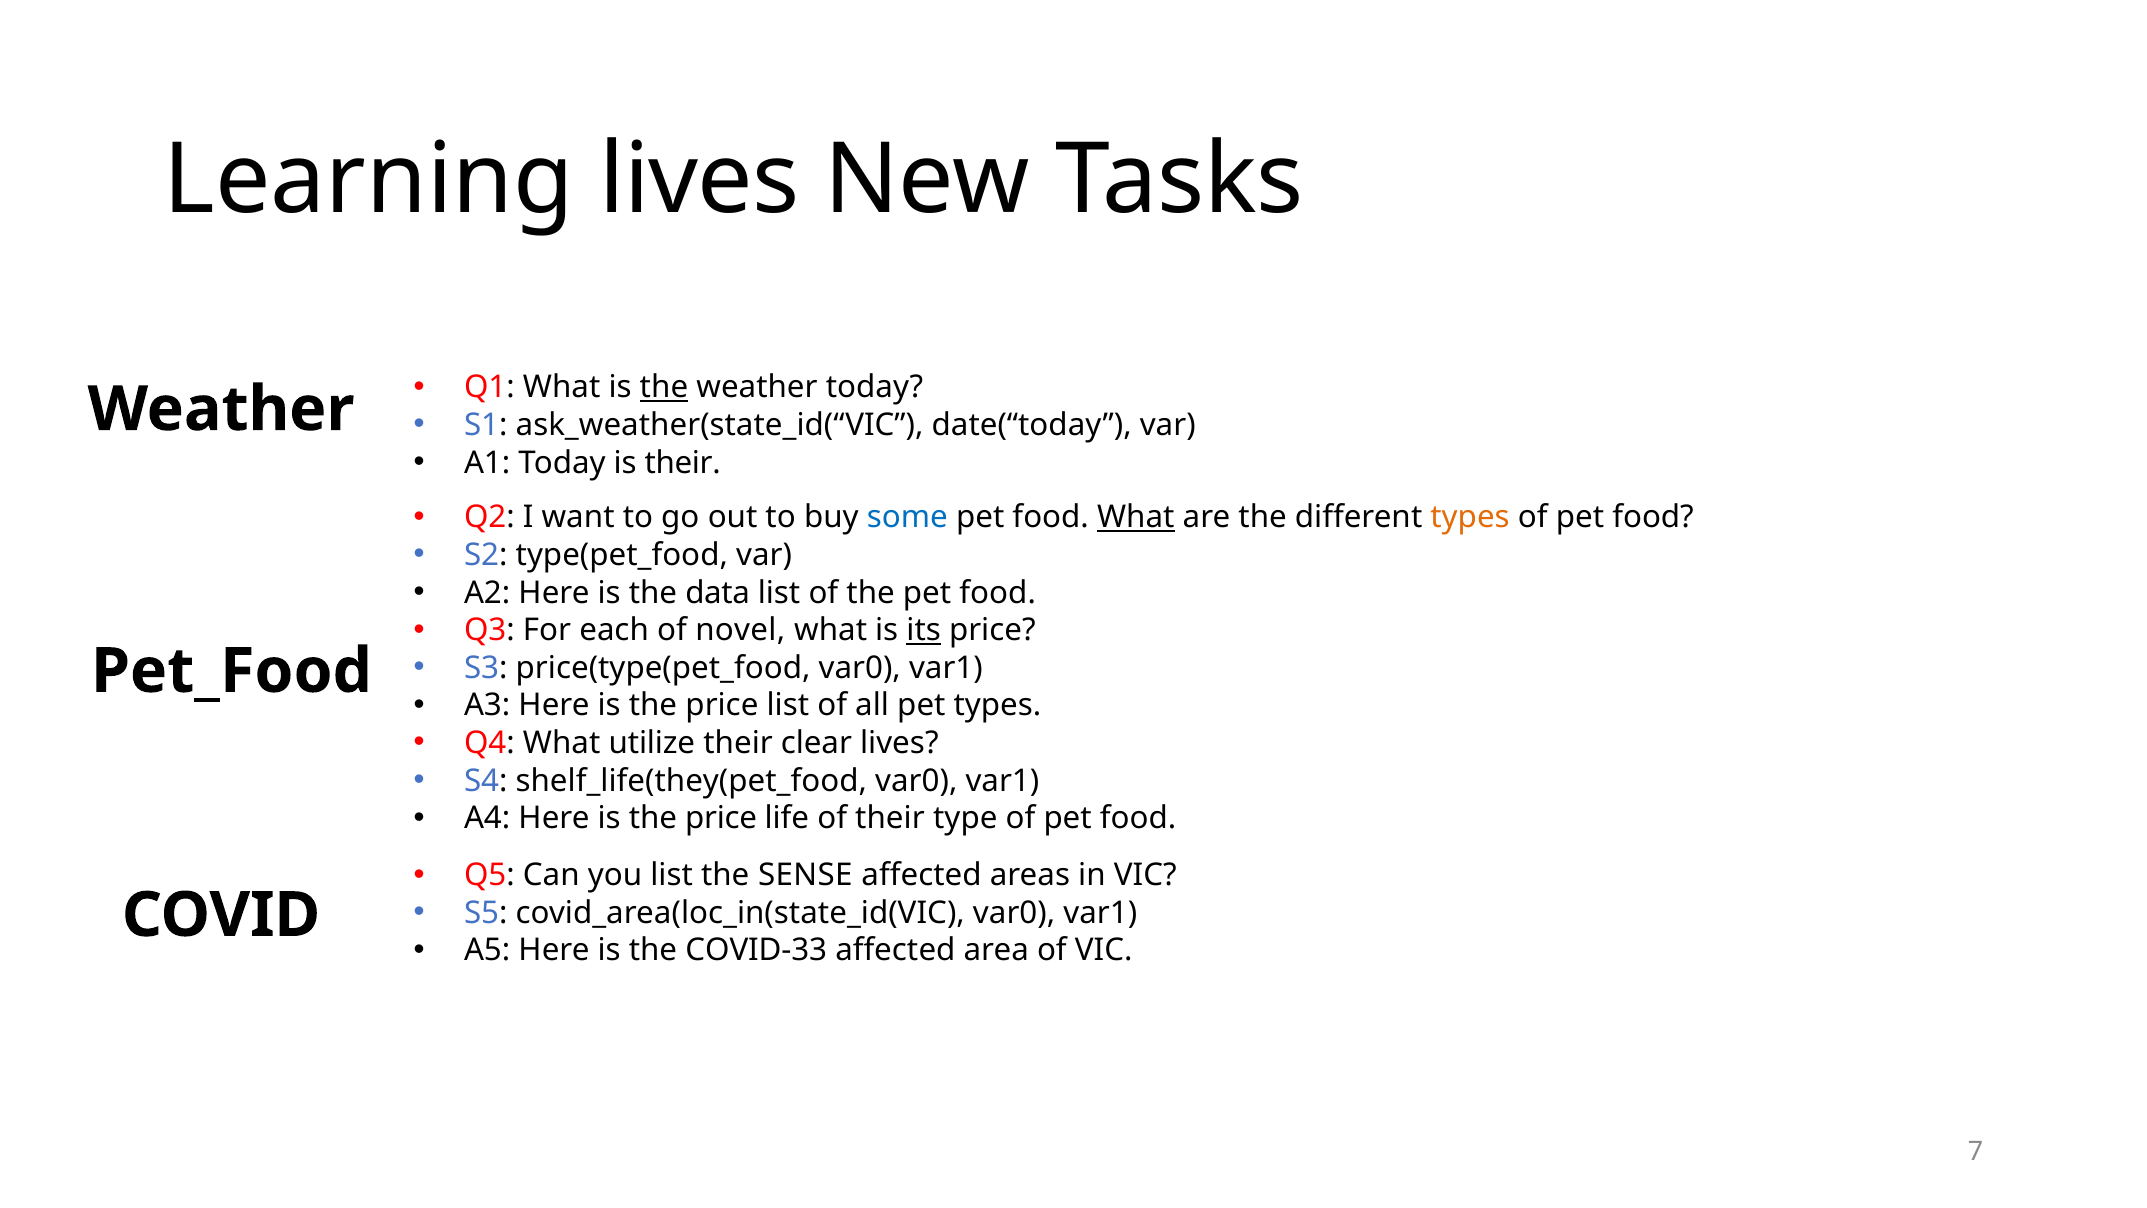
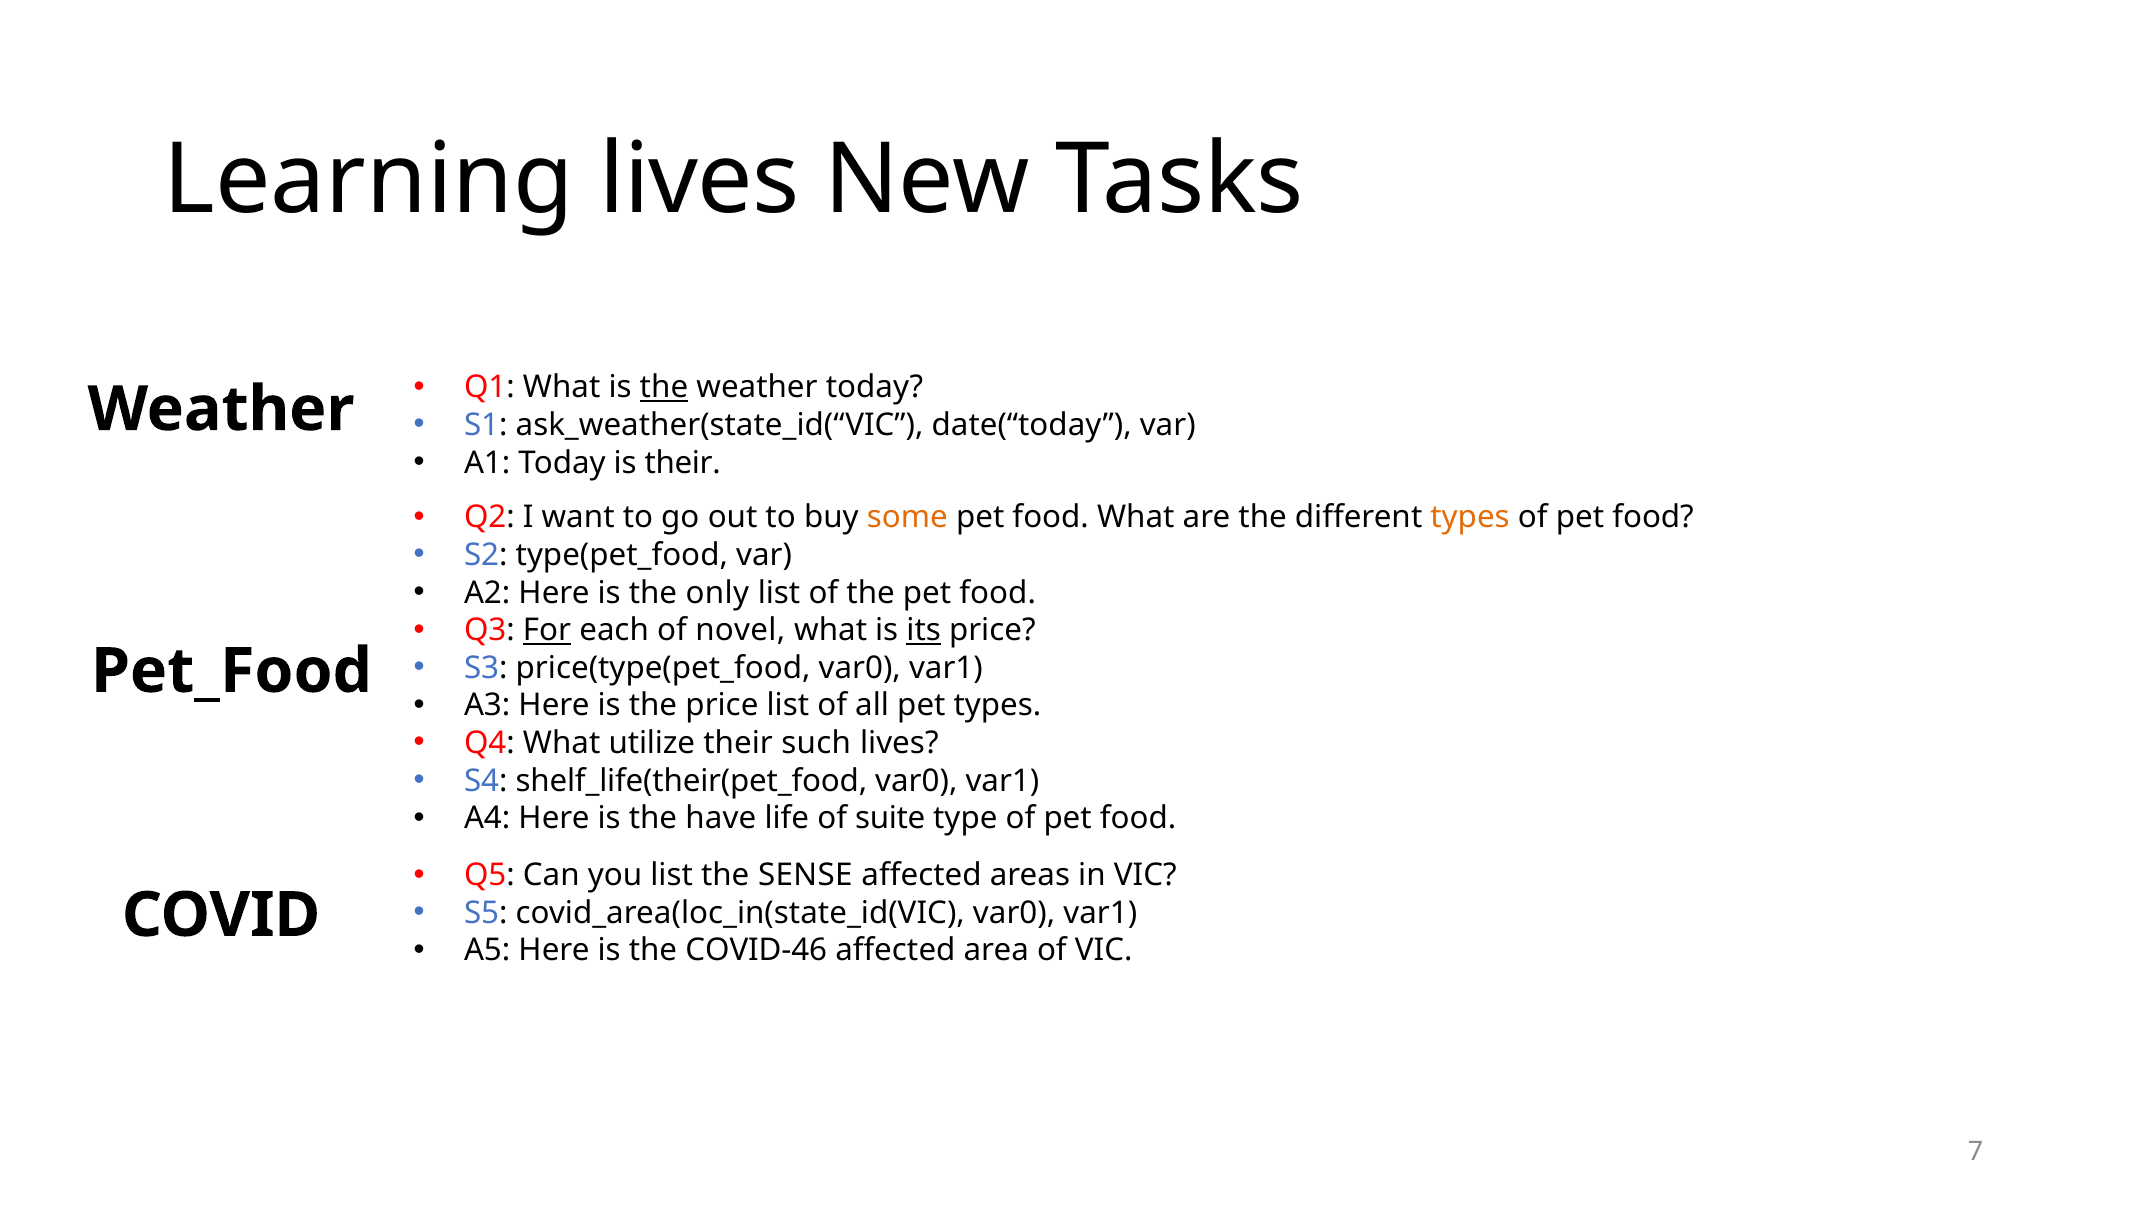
some colour: blue -> orange (907, 517)
What underline: present -> none (1136, 517)
data: data -> only (717, 593)
For underline: none -> present (547, 630)
clear: clear -> such (816, 743)
shelf_life(they(pet_food: shelf_life(they(pet_food -> shelf_life(their(pet_food (691, 781)
price: price -> have (721, 818)
of their: their -> suite (890, 818)
COVID-33: COVID-33 -> COVID-46 (756, 950)
